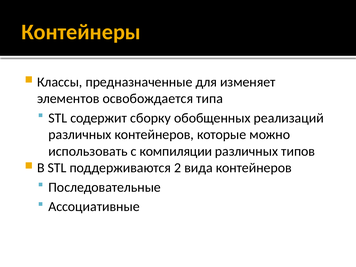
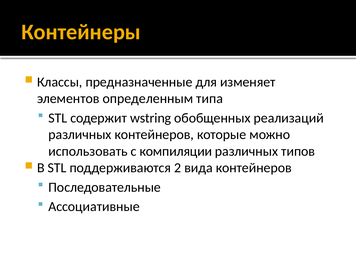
освобождается: освобождается -> определенным (148, 99)
сборку: сборку -> wstring (151, 118)
